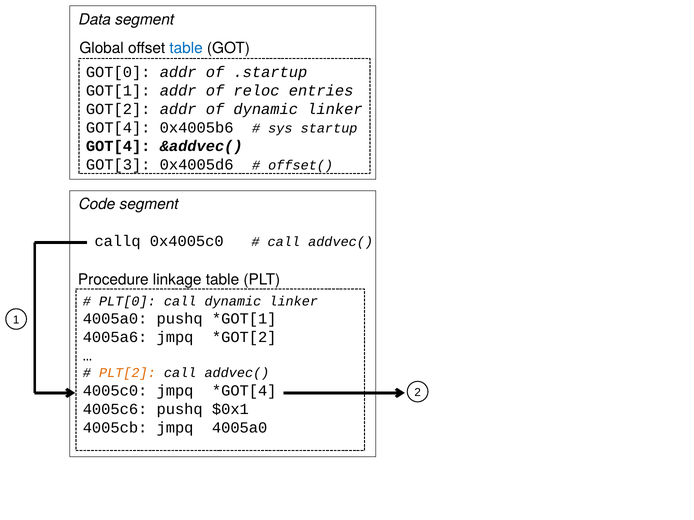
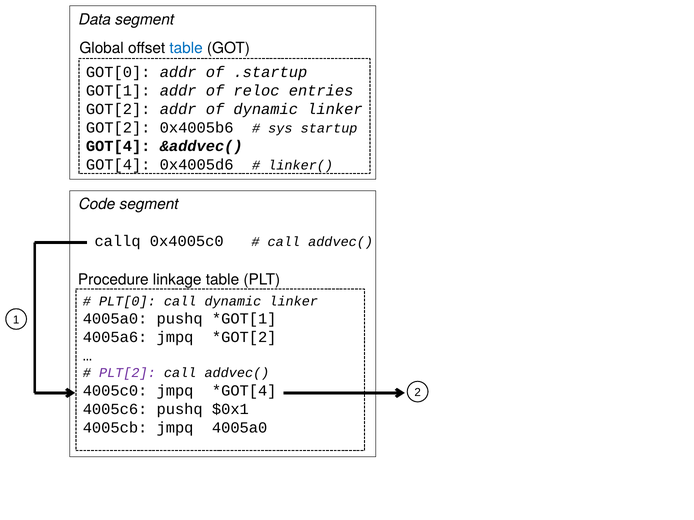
GOT[4: GOT[4 -> GOT[2 (118, 128)
GOT[3: GOT[3 -> GOT[4 (118, 165)
offset(: offset( -> linker( (301, 165)
PLT[2 colour: orange -> purple (127, 373)
